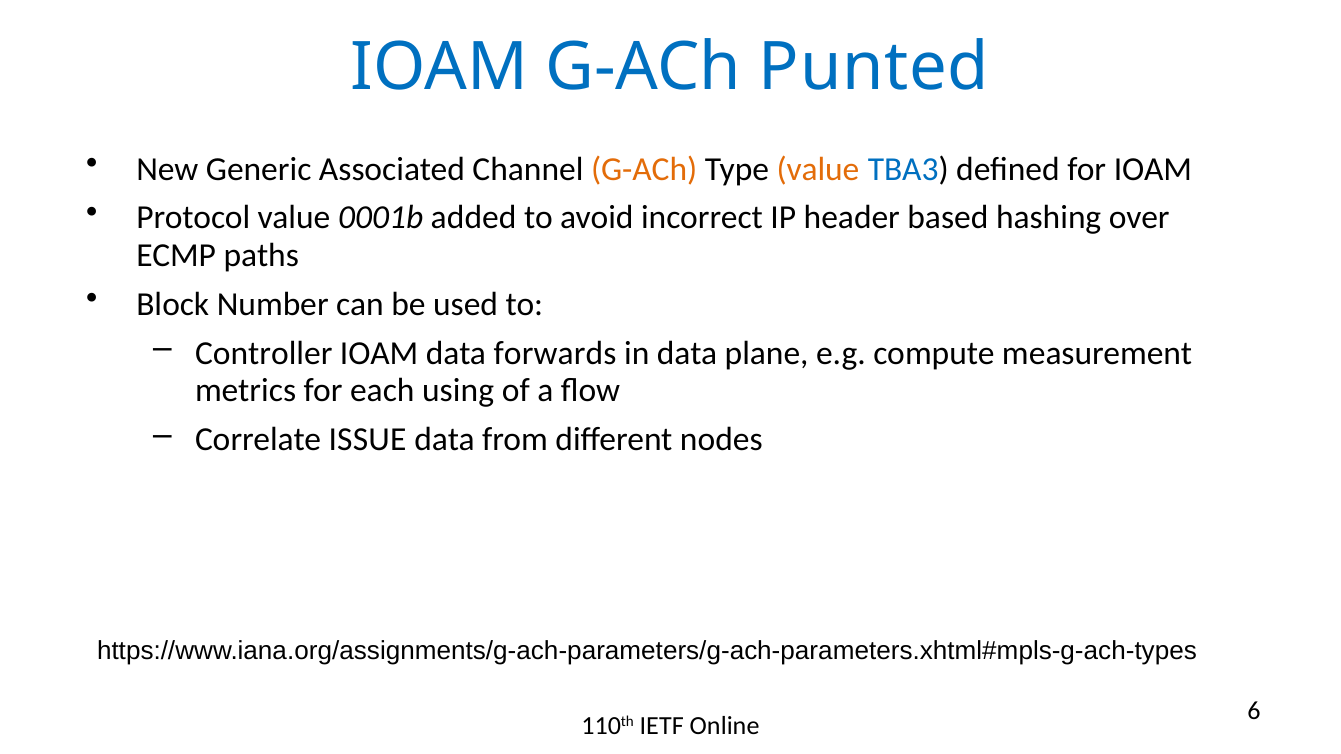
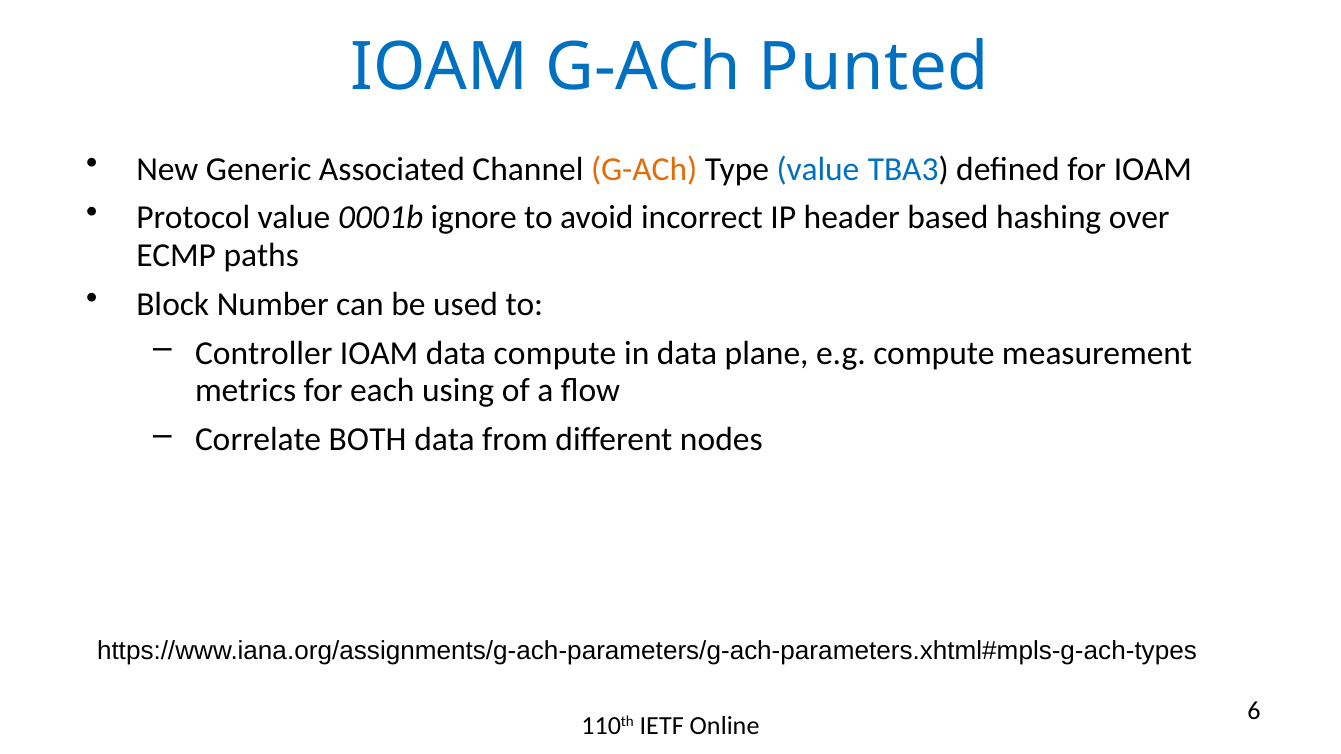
value colour: orange -> blue (818, 169)
added: added -> ignore (474, 218)
data forwards: forwards -> compute (555, 353)
ISSUE: ISSUE -> BOTH (368, 440)
